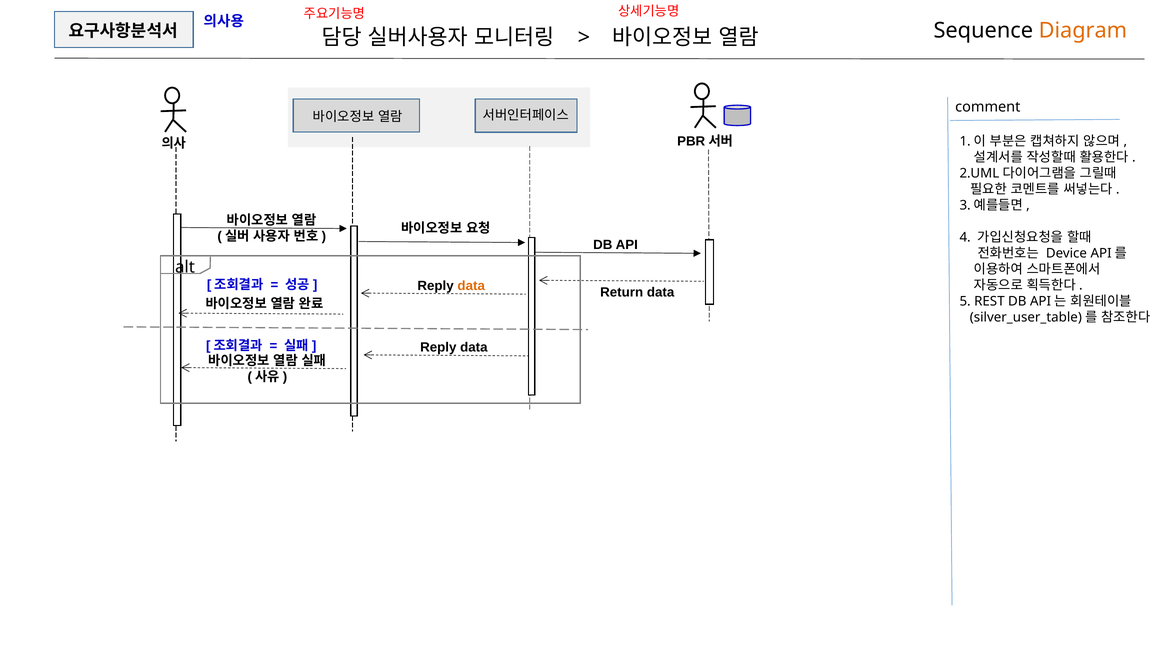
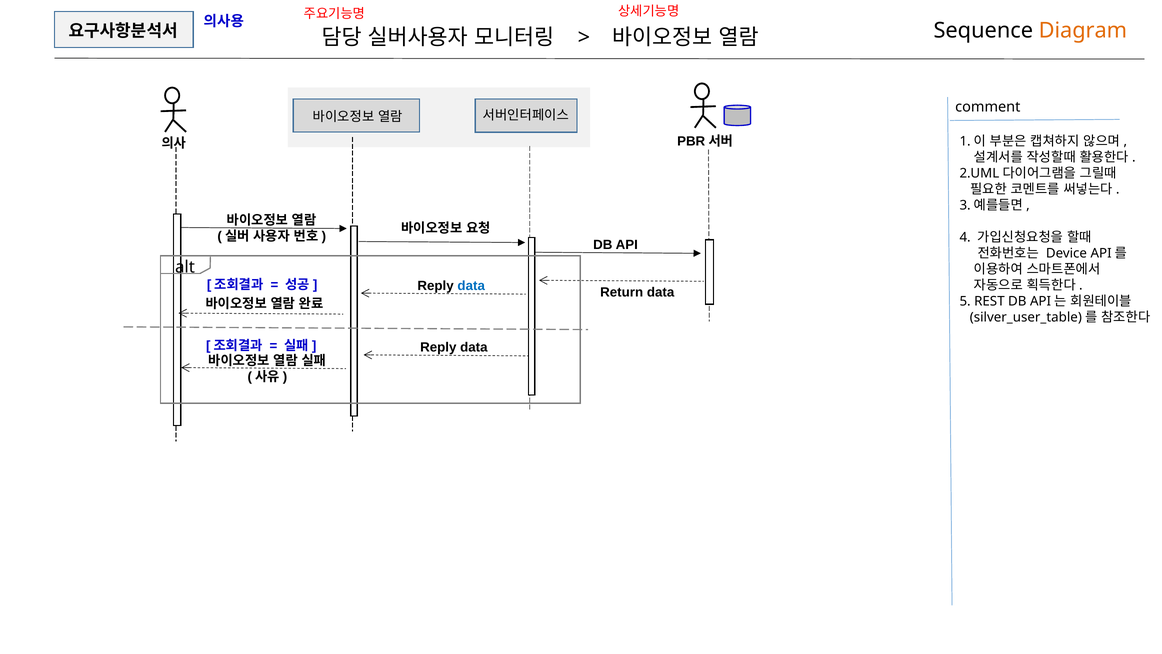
data colour: orange -> blue (471, 286)
